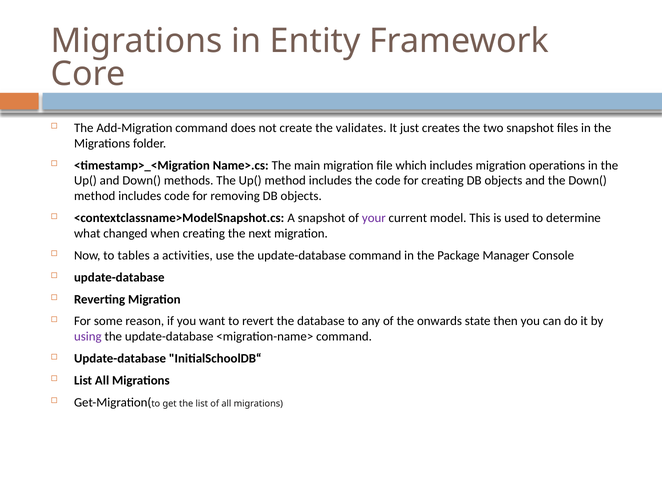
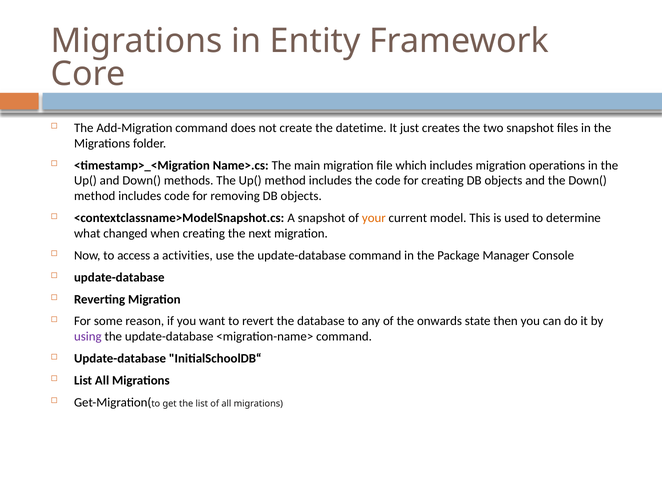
validates: validates -> datetime (361, 128)
your colour: purple -> orange (374, 218)
tables: tables -> access (134, 255)
